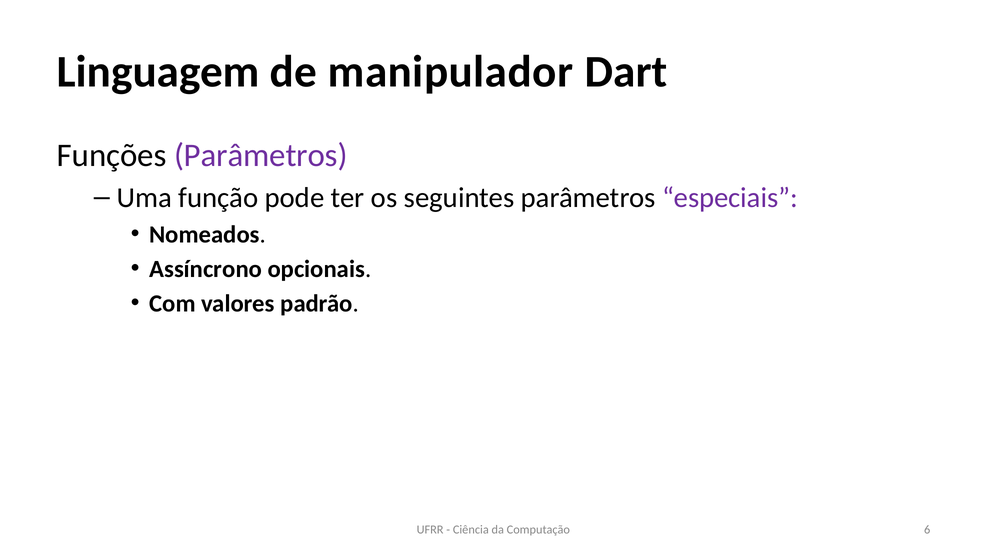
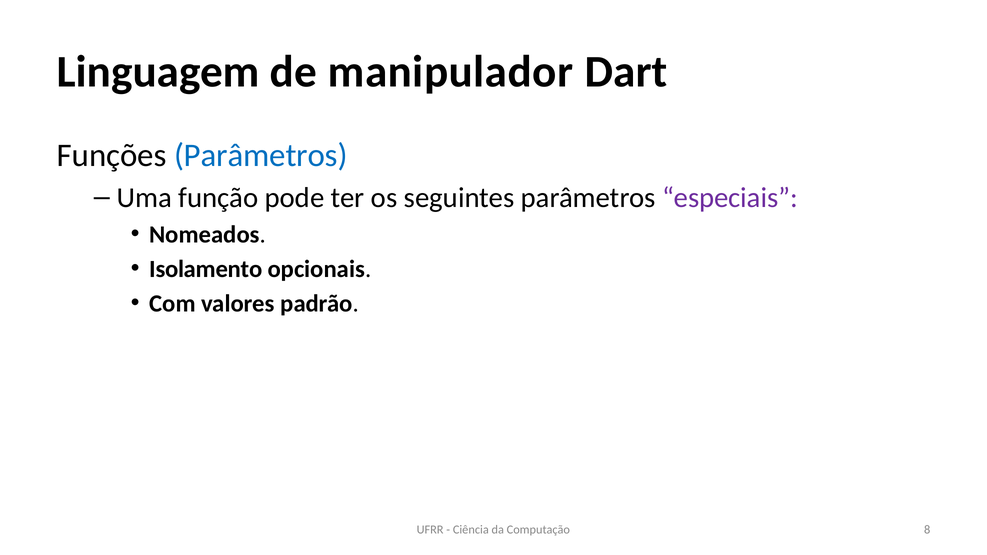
Parâmetros colour: purple -> blue (261, 155)
Assíncrono: Assíncrono -> Isolamento (206, 269)
6: 6 -> 8 (927, 530)
